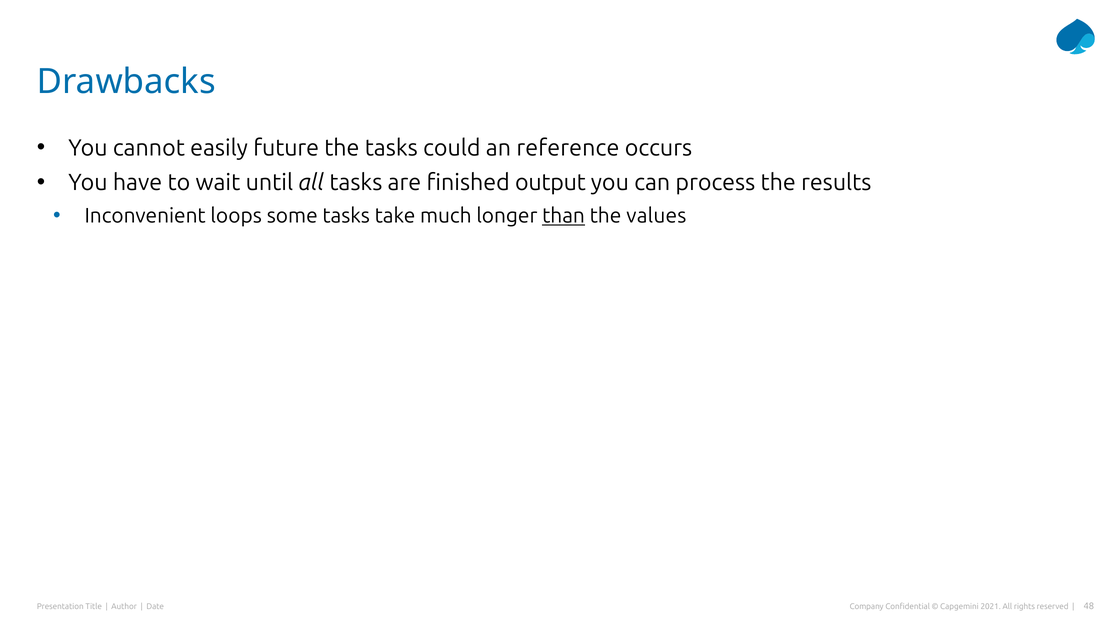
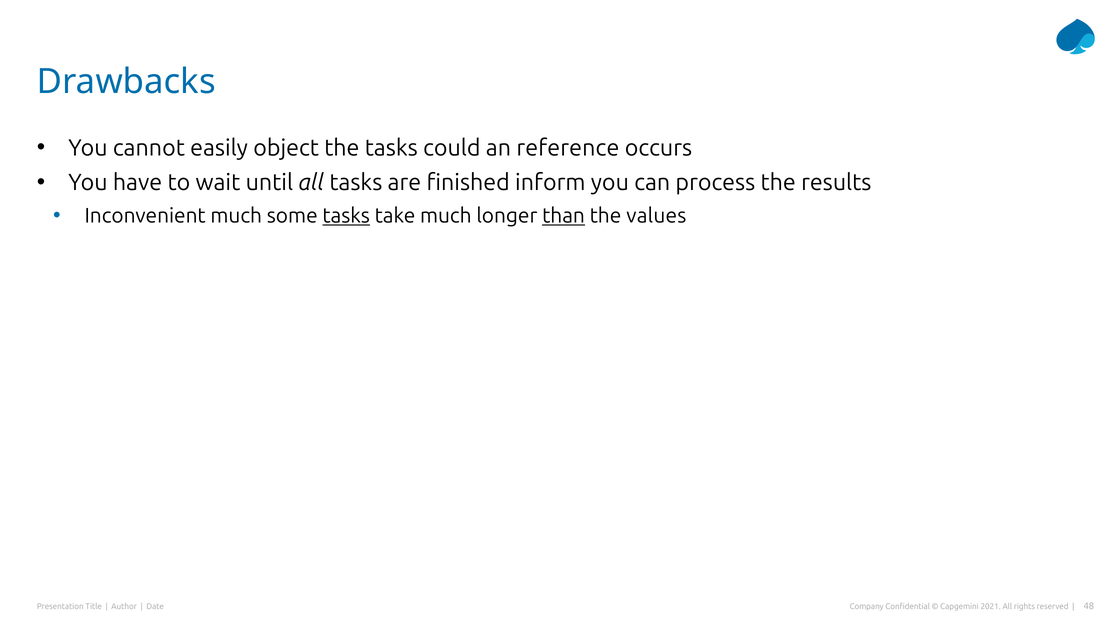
future: future -> object (286, 148)
output: output -> inform (550, 183)
Inconvenient loops: loops -> much (236, 216)
tasks underline: none -> present (346, 216)
